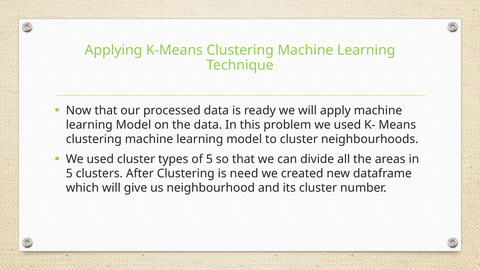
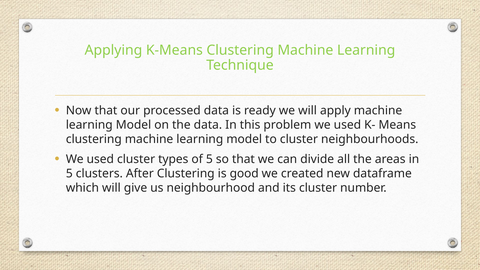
need: need -> good (244, 174)
